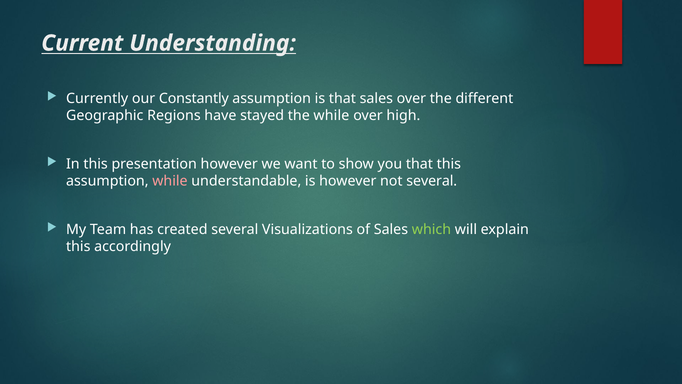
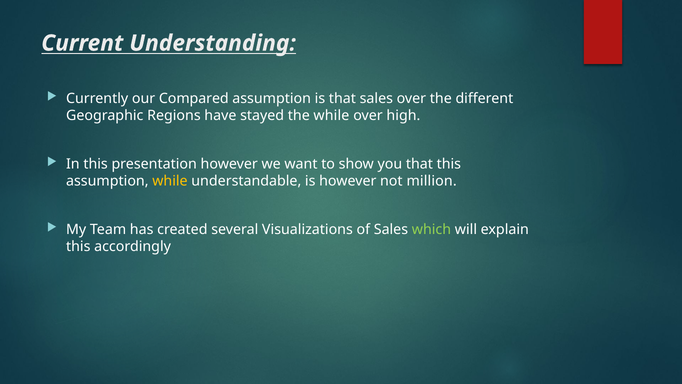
Constantly: Constantly -> Compared (194, 98)
while colour: pink -> yellow (170, 181)
not several: several -> million (432, 181)
